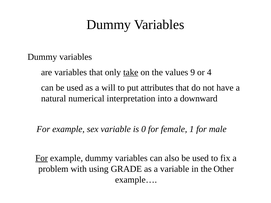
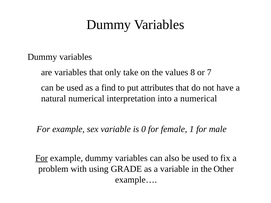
take underline: present -> none (131, 72)
9: 9 -> 8 (193, 72)
4: 4 -> 7 (209, 72)
will: will -> find (108, 88)
a downward: downward -> numerical (199, 99)
